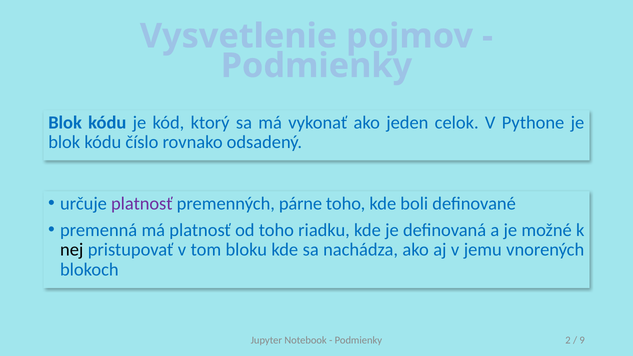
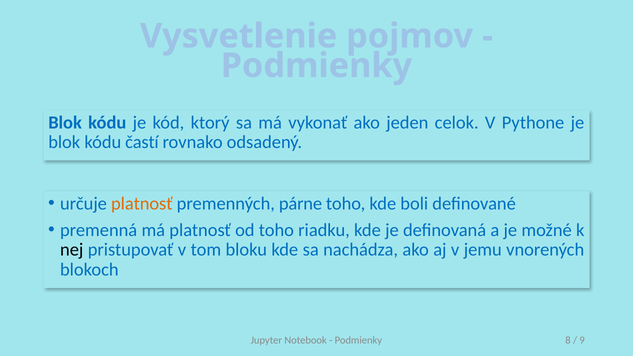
číslo: číslo -> častí (142, 142)
platnosť colour: purple -> orange (142, 203)
2: 2 -> 8 (568, 340)
